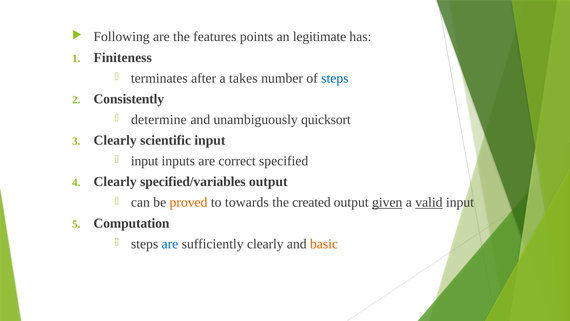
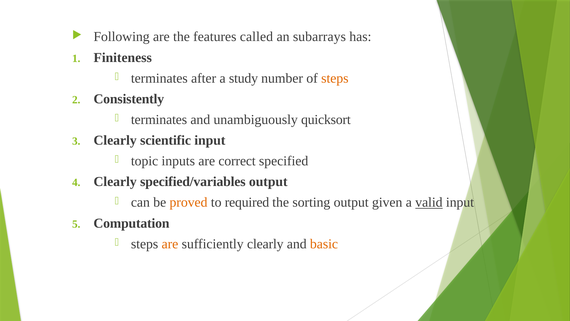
points: points -> called (256, 37)
legitimate: legitimate -> subarrays (319, 37)
takes: takes -> study (243, 78)
steps colour: blue -> orange (335, 78)
determine: determine -> terminates (159, 120)
input: input -> topic (145, 161)
towards: towards -> required (247, 202)
created: created -> sorting (311, 202)
given underline: present -> none (387, 202)
are colour: blue -> orange (170, 244)
